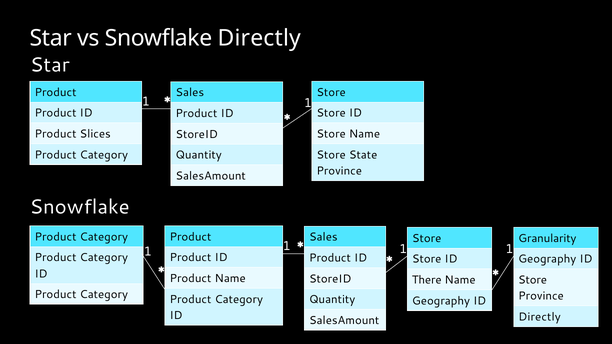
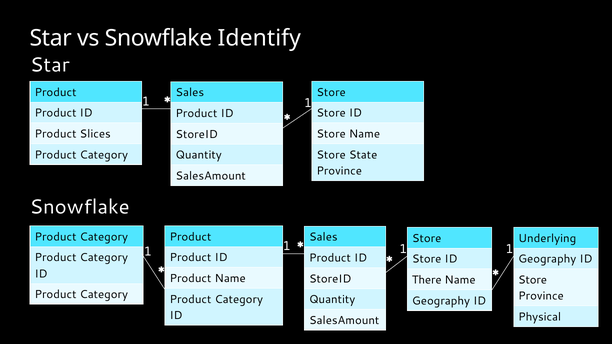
Snowflake Directly: Directly -> Identify (259, 38)
Granularity: Granularity -> Underlying (547, 238)
Directly: Directly -> Physical (540, 317)
